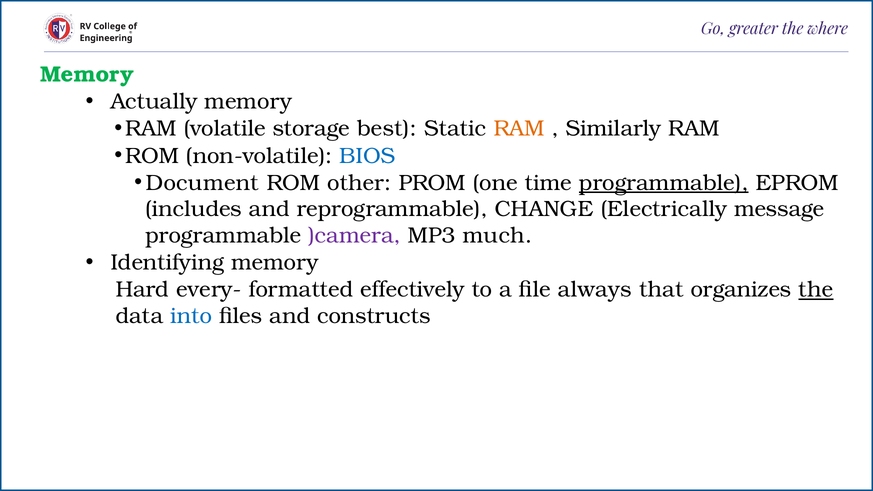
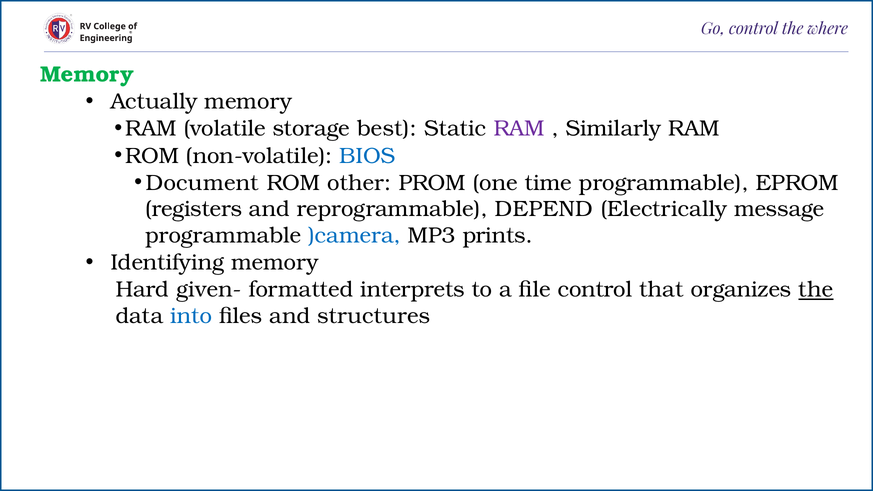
Go greater: greater -> control (753, 29)
RAM colour: orange -> purple (519, 129)
programmable underline: present -> none (664, 183)
includes: includes -> registers (194, 209)
CHANGE: CHANGE -> DEPEND (544, 209)
)camera colour: purple -> blue (355, 236)
much: much -> prints (498, 236)
every-: every- -> given- (209, 290)
effectively: effectively -> interprets (413, 290)
file always: always -> control (595, 290)
constructs: constructs -> structures (374, 316)
